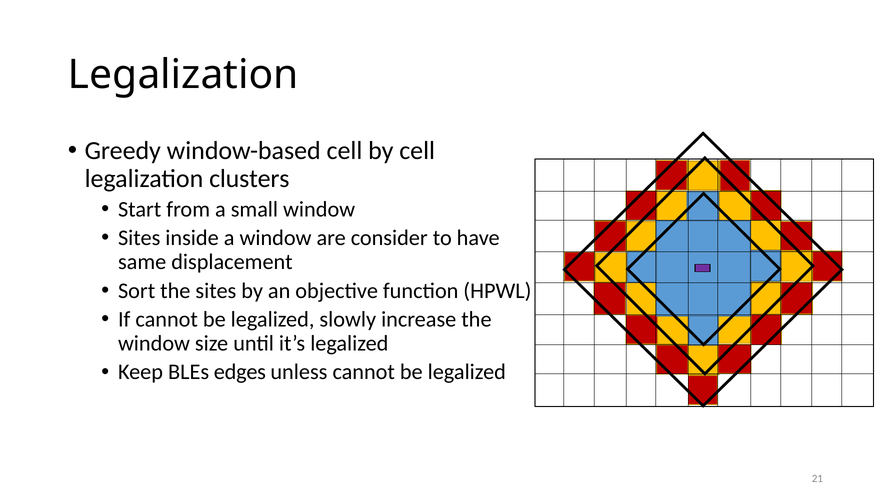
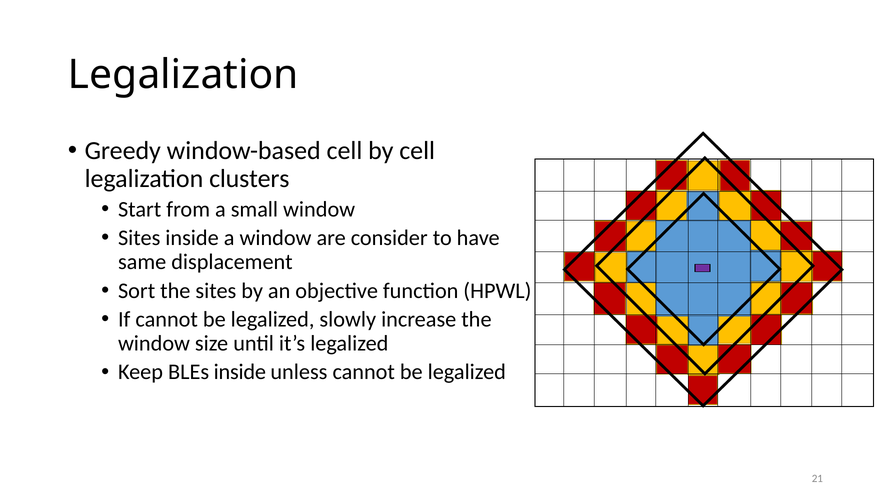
BLEs edges: edges -> inside (240, 372)
